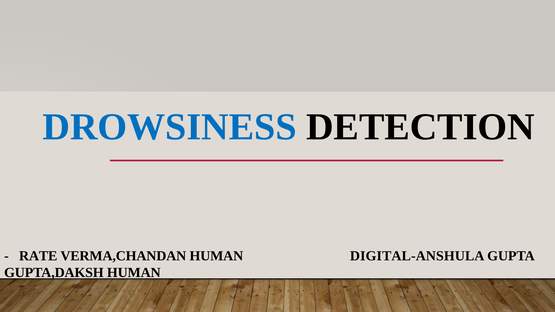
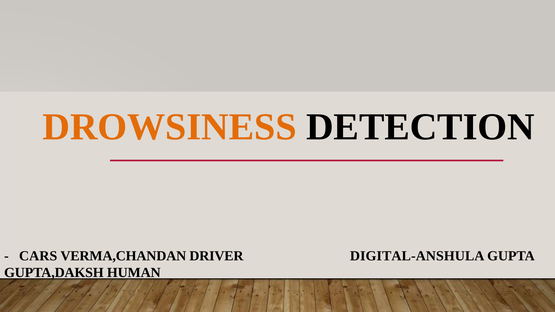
DROWSINESS colour: blue -> orange (170, 127)
RATE: RATE -> CARS (38, 256)
VERMA,CHANDAN HUMAN: HUMAN -> DRIVER (216, 256)
